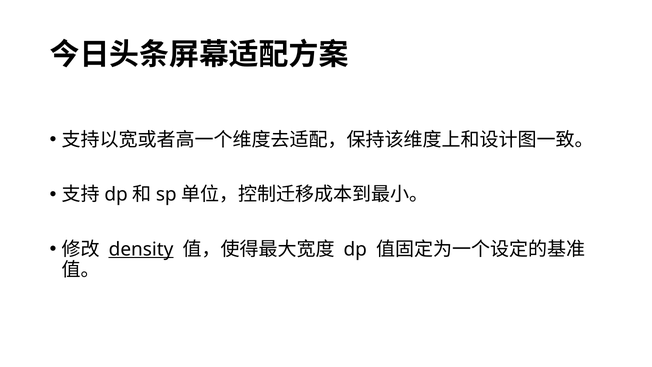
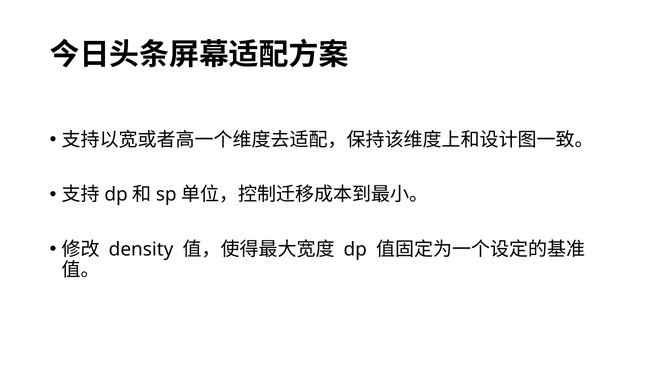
density underline: present -> none (141, 249)
